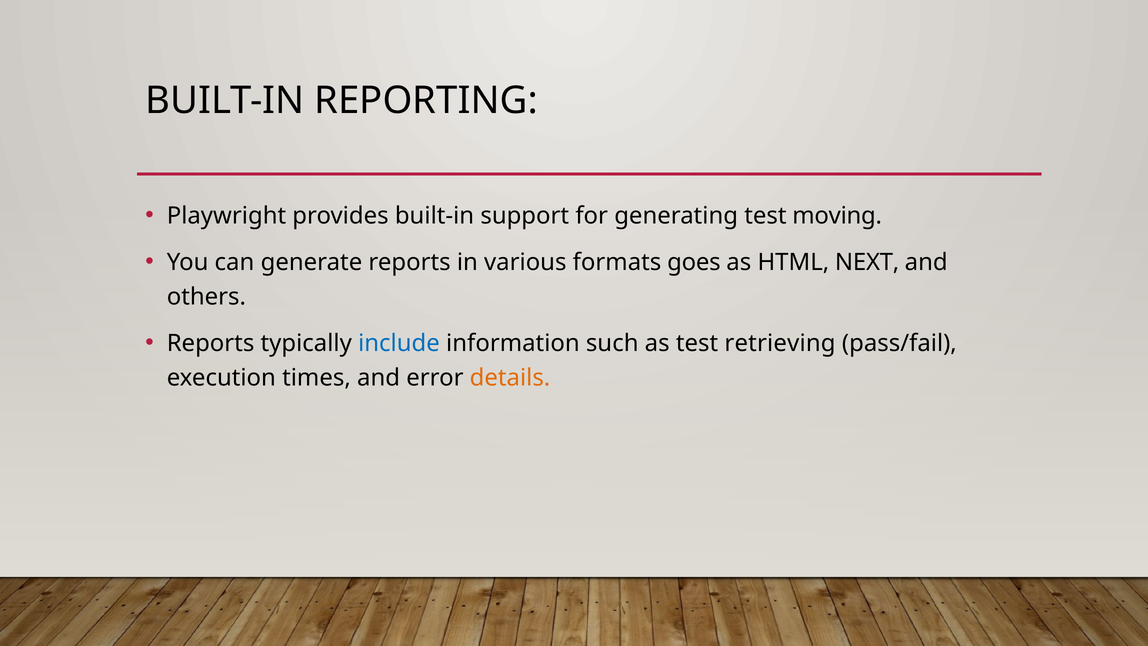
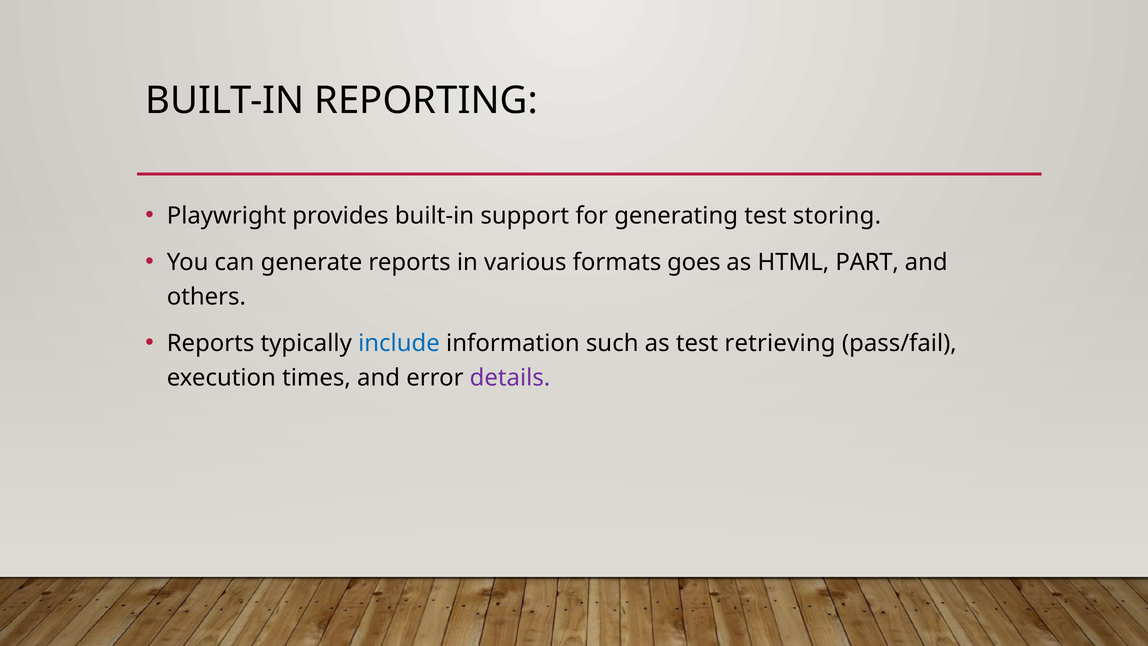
moving: moving -> storing (837, 216)
NEXT: NEXT -> PART (867, 262)
details colour: orange -> purple (510, 378)
